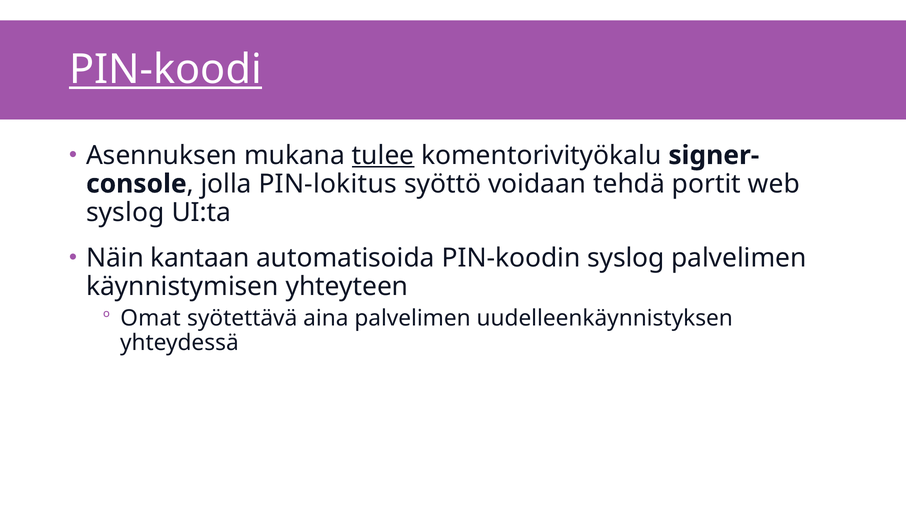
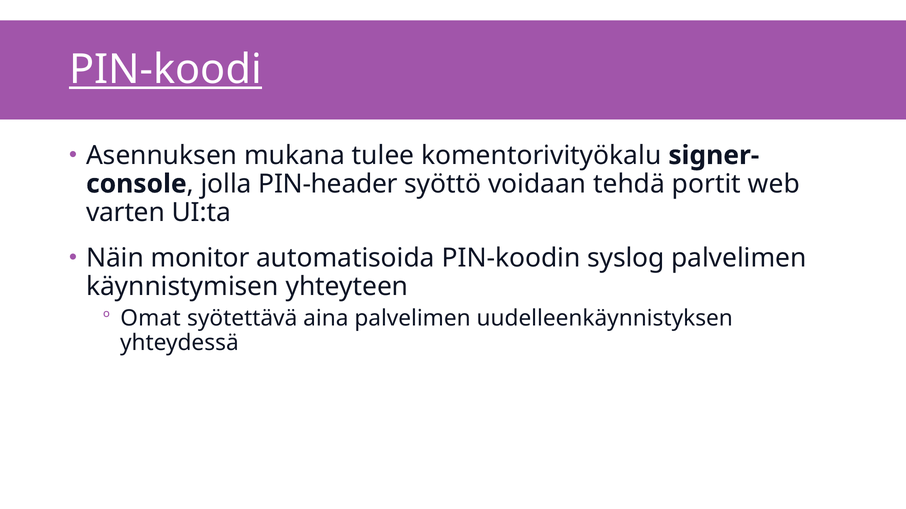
tulee underline: present -> none (383, 156)
PIN-lokitus: PIN-lokitus -> PIN-header (328, 184)
syslog: syslog -> varten (126, 213)
kantaan: kantaan -> monitor (200, 258)
